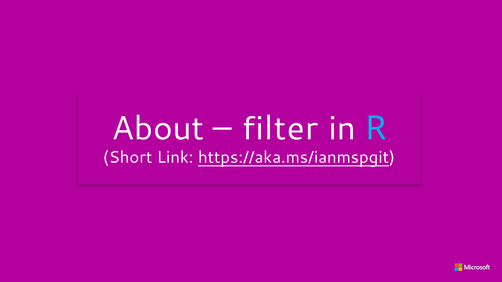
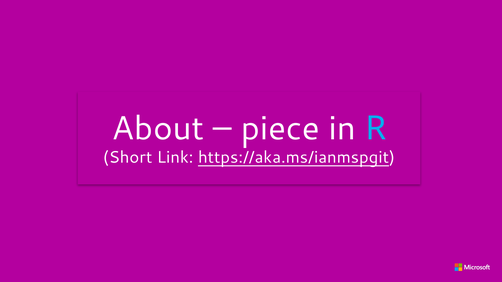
filter: filter -> piece (280, 129)
